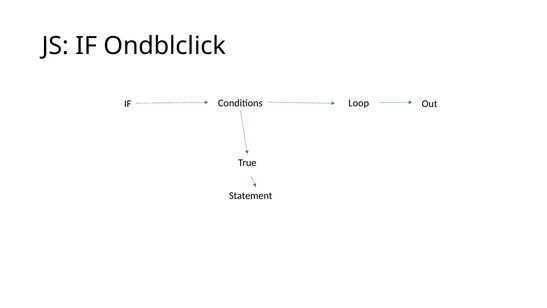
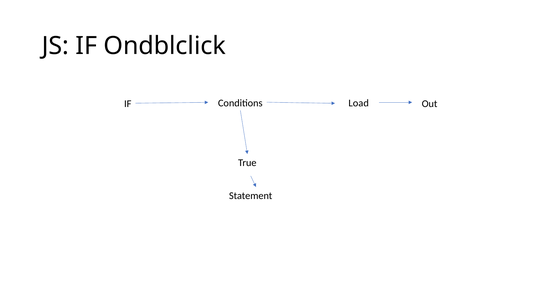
Loop: Loop -> Load (359, 103)
